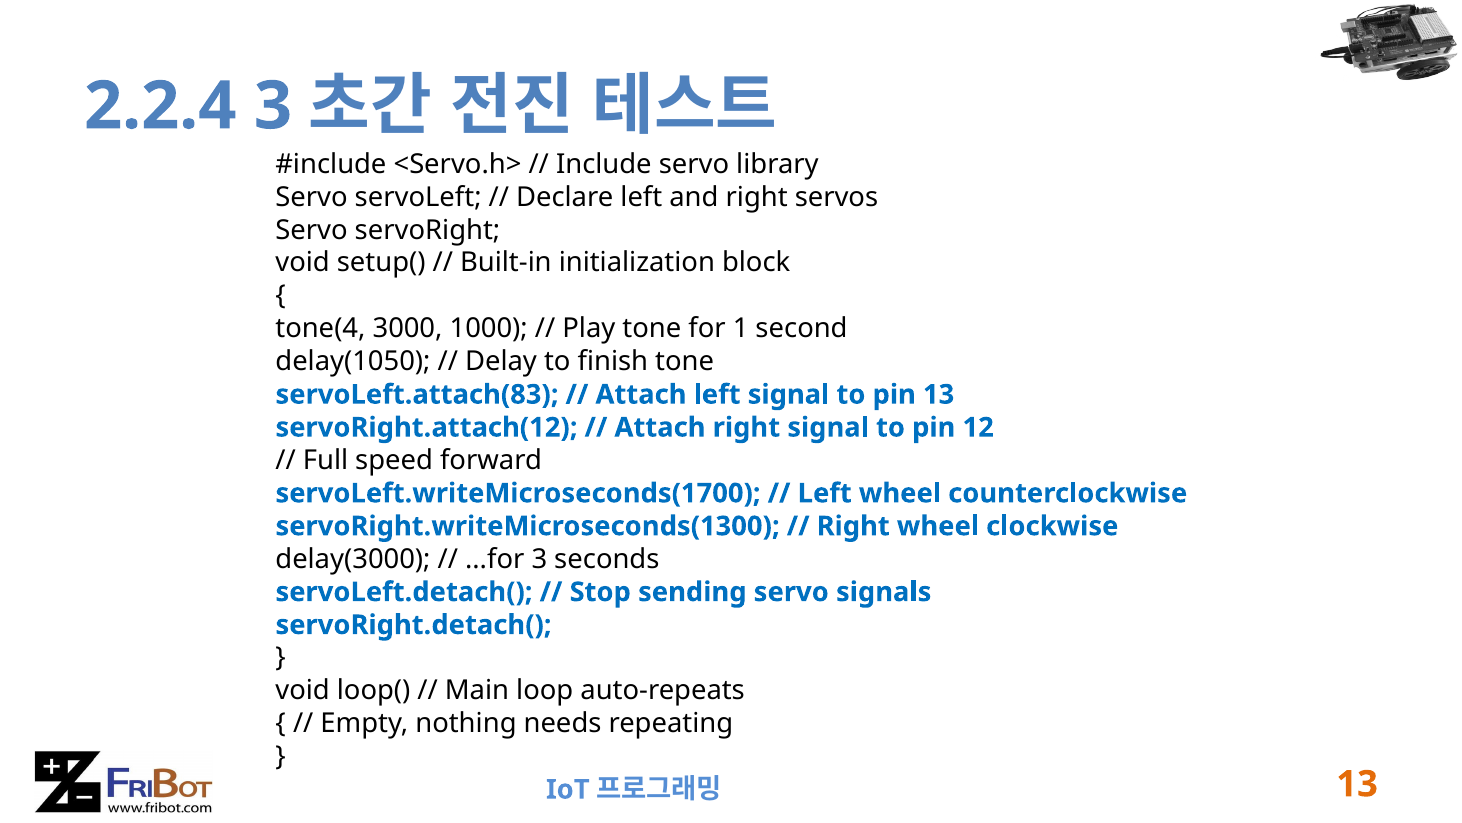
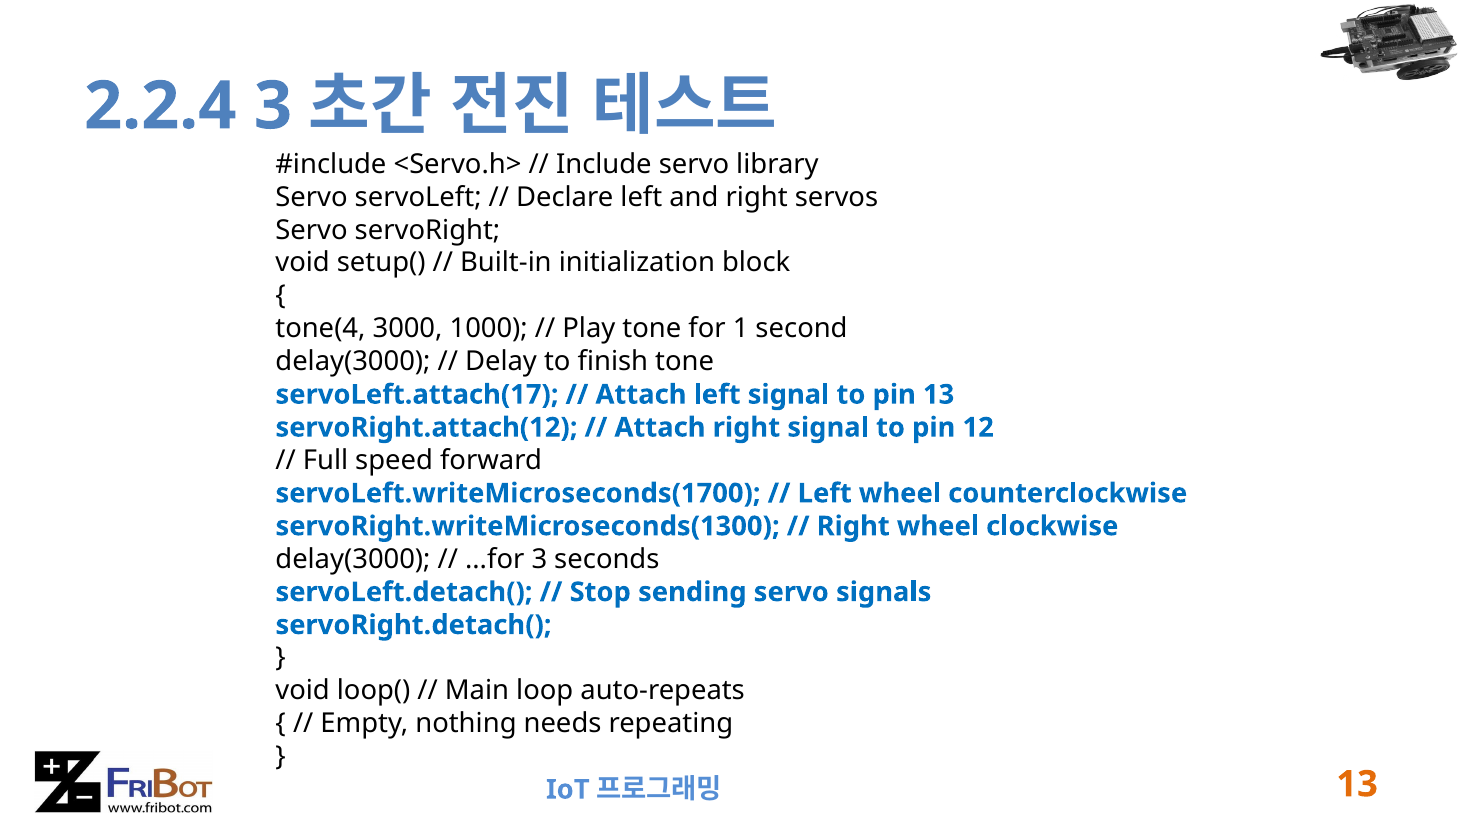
delay(1050: delay(1050 -> delay(3000 (353, 361)
servoLeft.attach(83: servoLeft.attach(83 -> servoLeft.attach(17 (417, 394)
